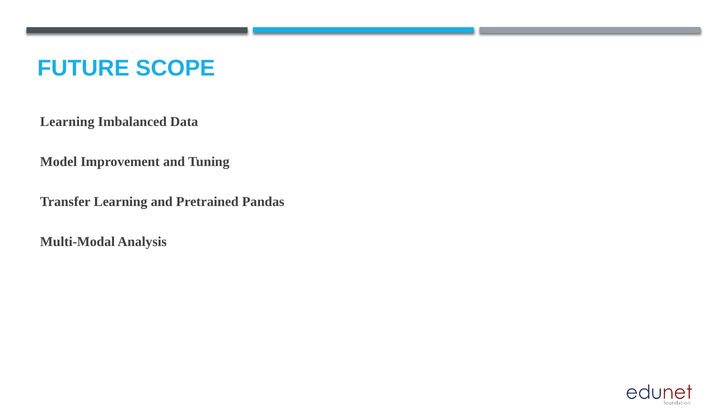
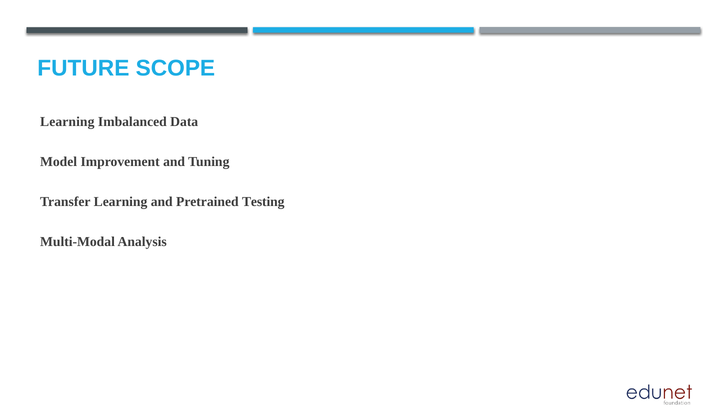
Pandas: Pandas -> Testing (263, 202)
